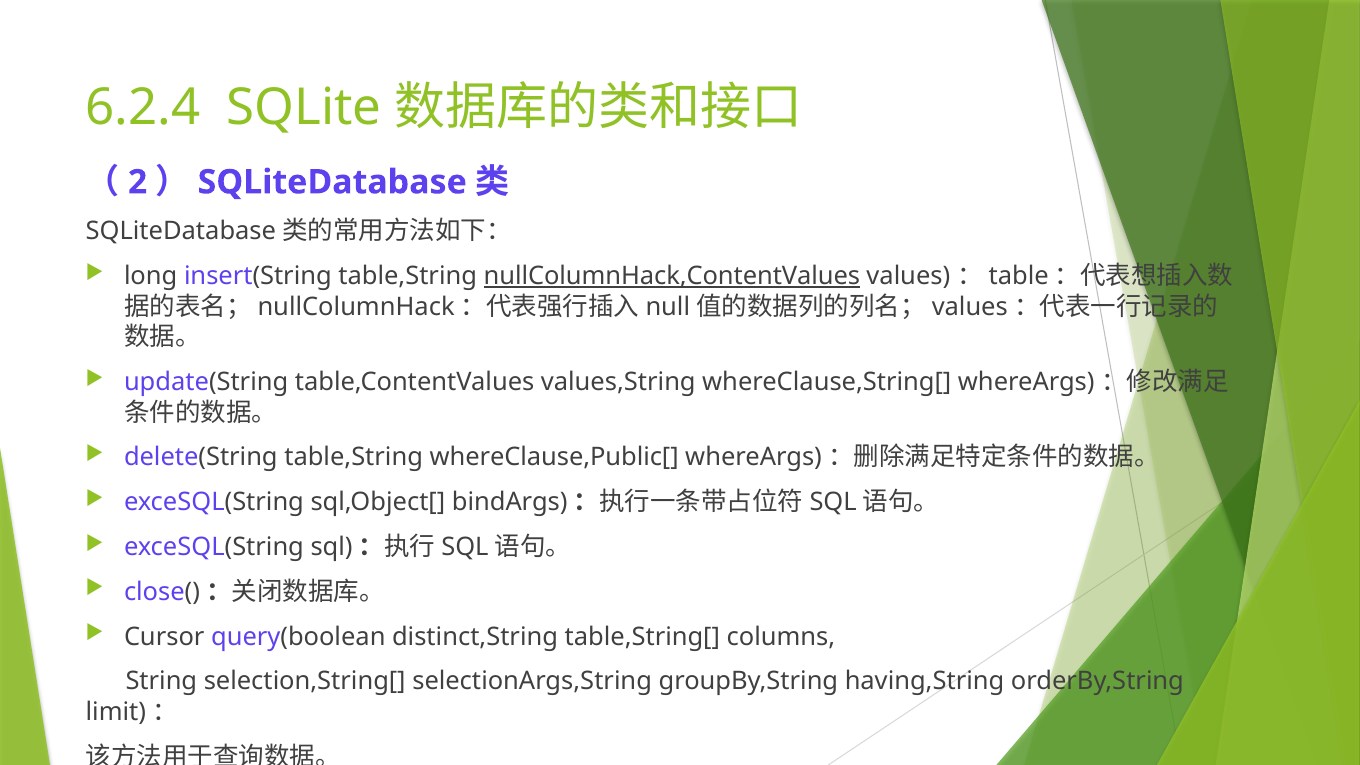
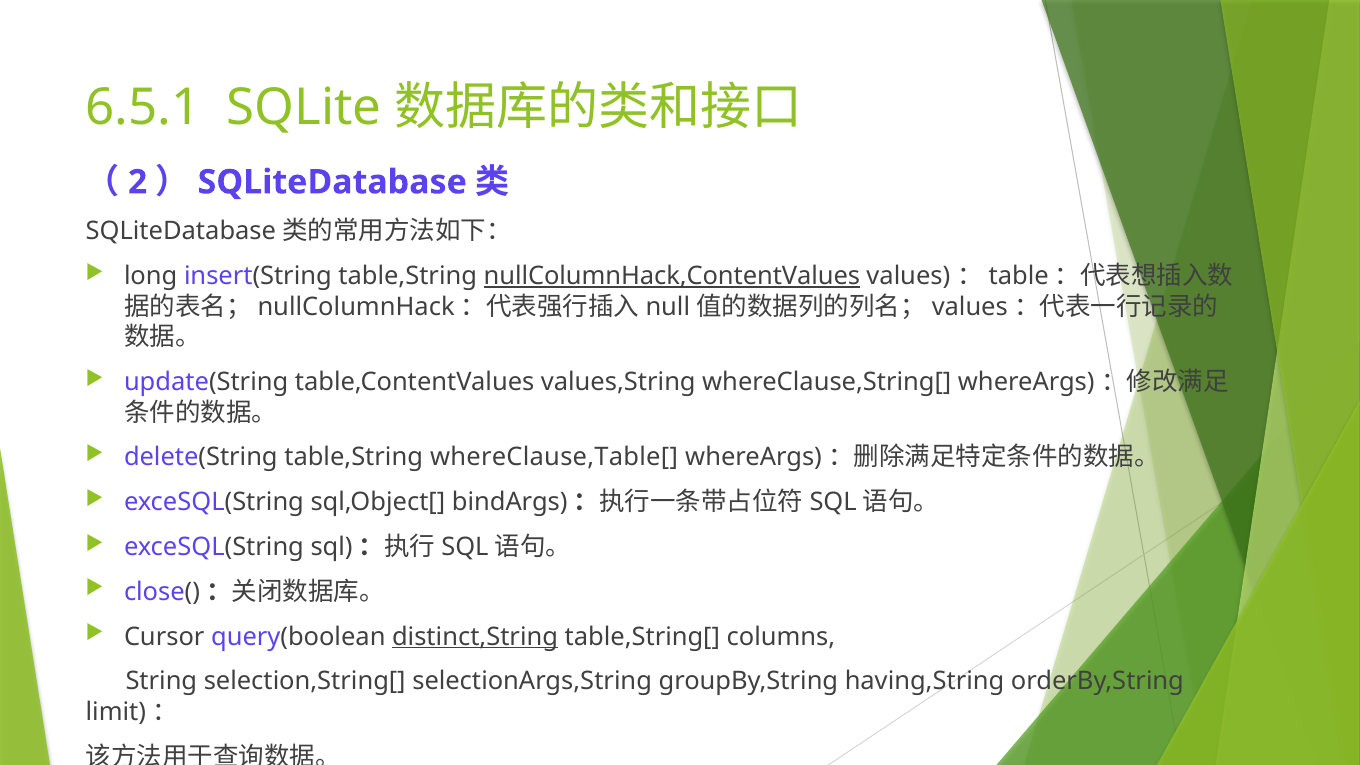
6.2.4: 6.2.4 -> 6.5.1 (143, 107)
whereClause,Public[: whereClause,Public[ -> whereClause,Table[ (554, 458)
distinct,String underline: none -> present (475, 637)
